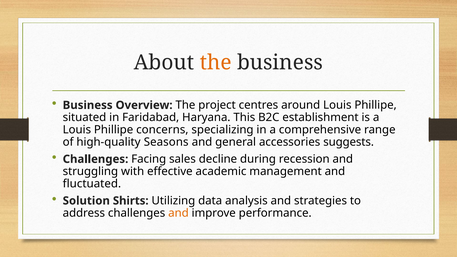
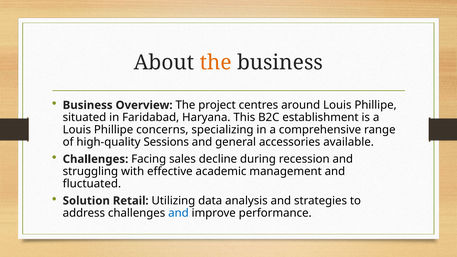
Seasons: Seasons -> Sessions (166, 142)
suggests: suggests -> available (349, 142)
Shirts: Shirts -> Retail (131, 201)
and colour: orange -> blue (178, 213)
